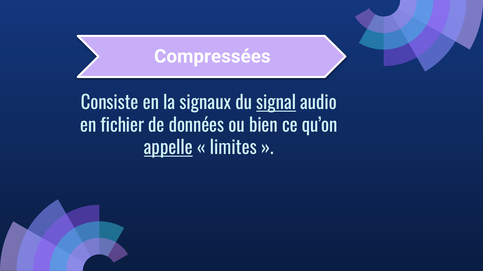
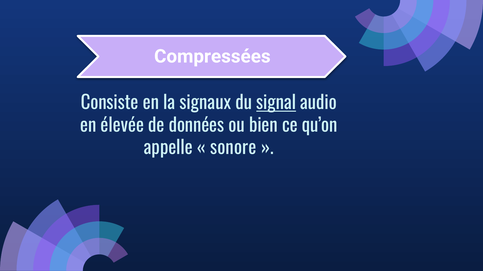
fichier: fichier -> élevée (122, 126)
appelle underline: present -> none (168, 148)
limites: limites -> sonore (233, 148)
